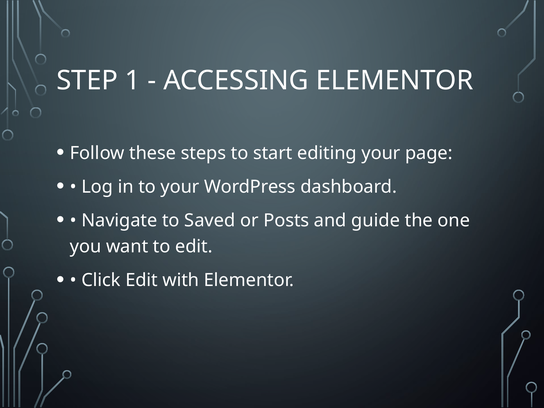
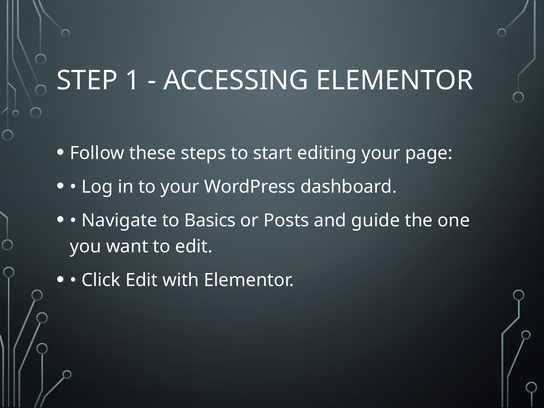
Saved: Saved -> Basics (210, 220)
